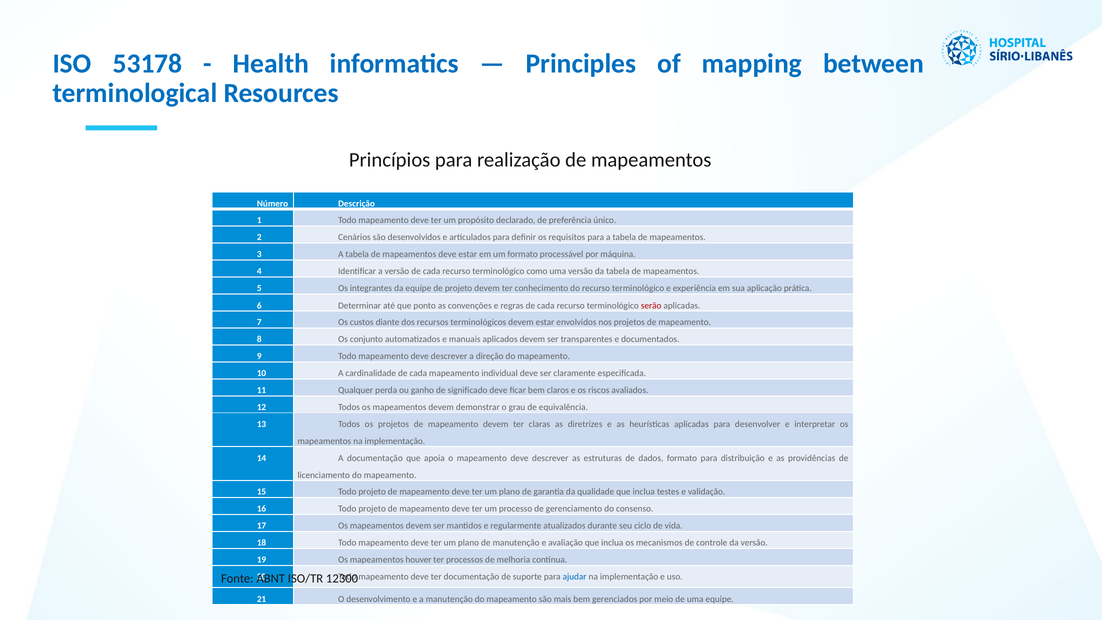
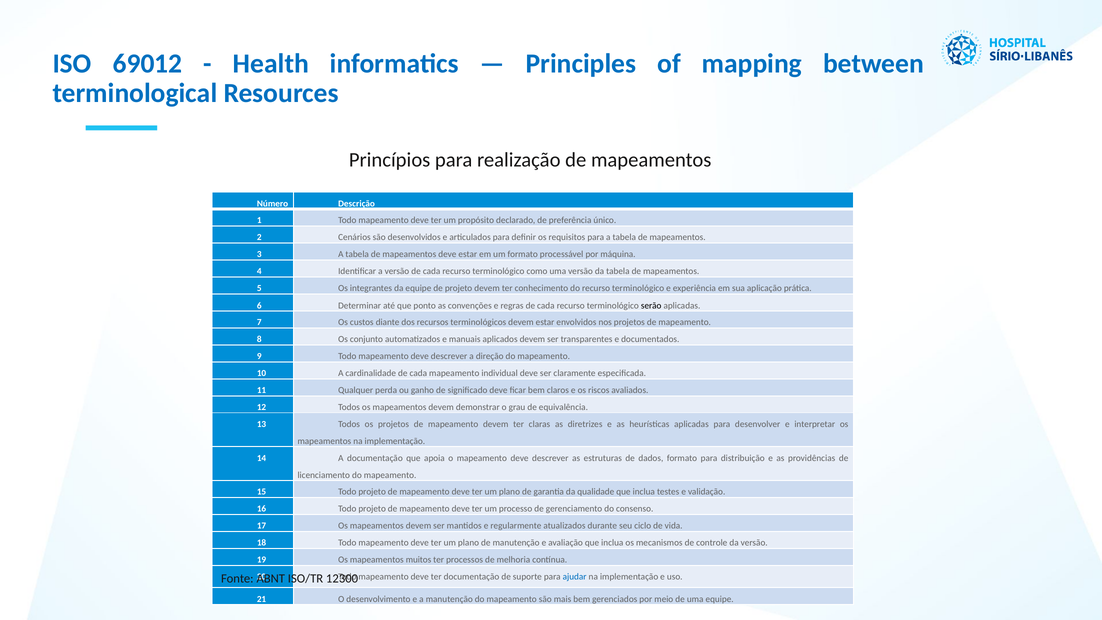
53178: 53178 -> 69012 (148, 63)
serão colour: red -> black (651, 305)
houver: houver -> muitos (419, 560)
